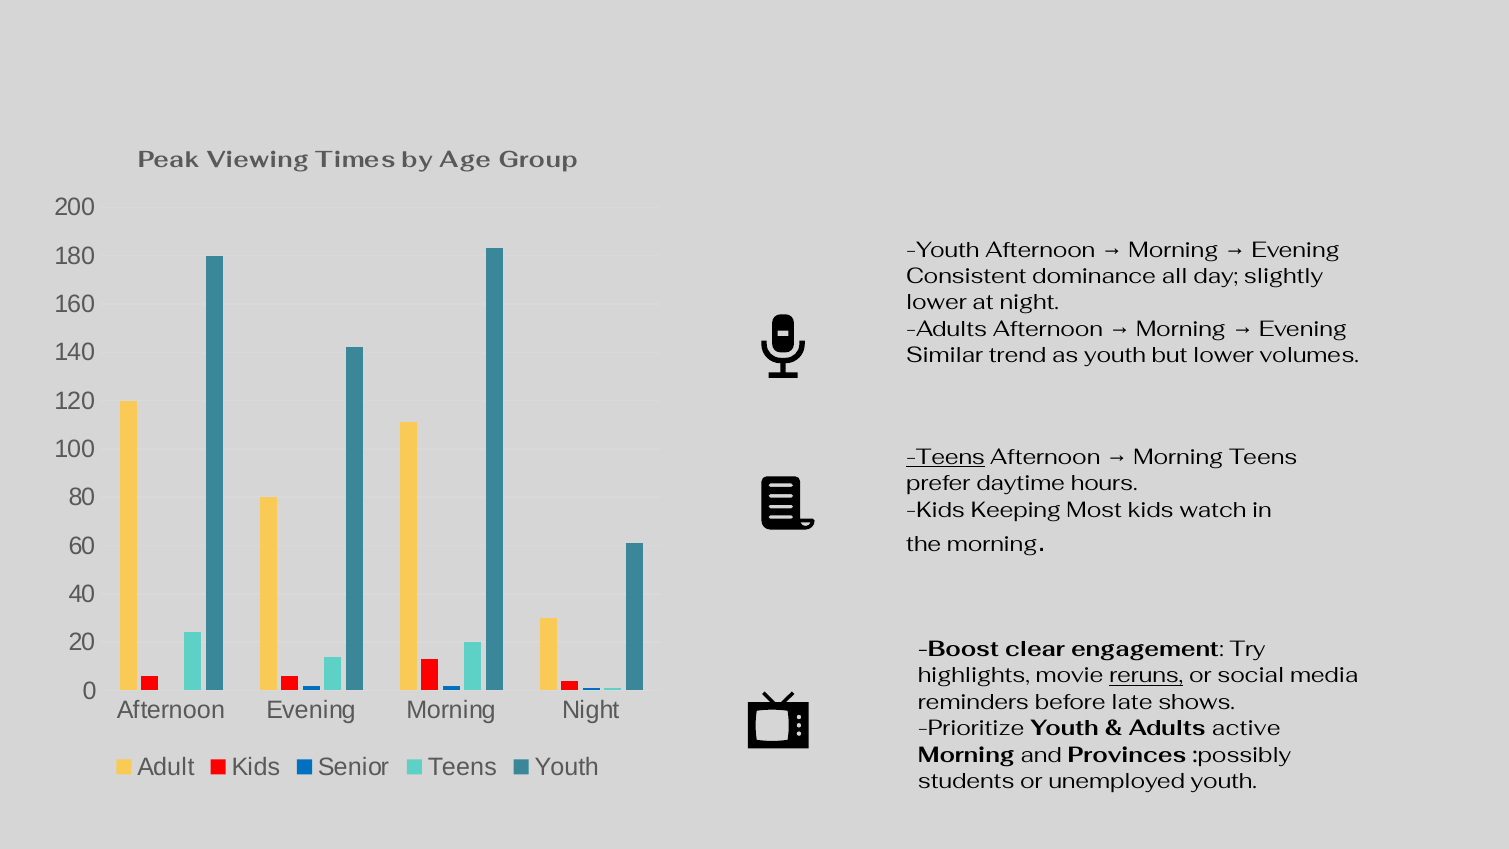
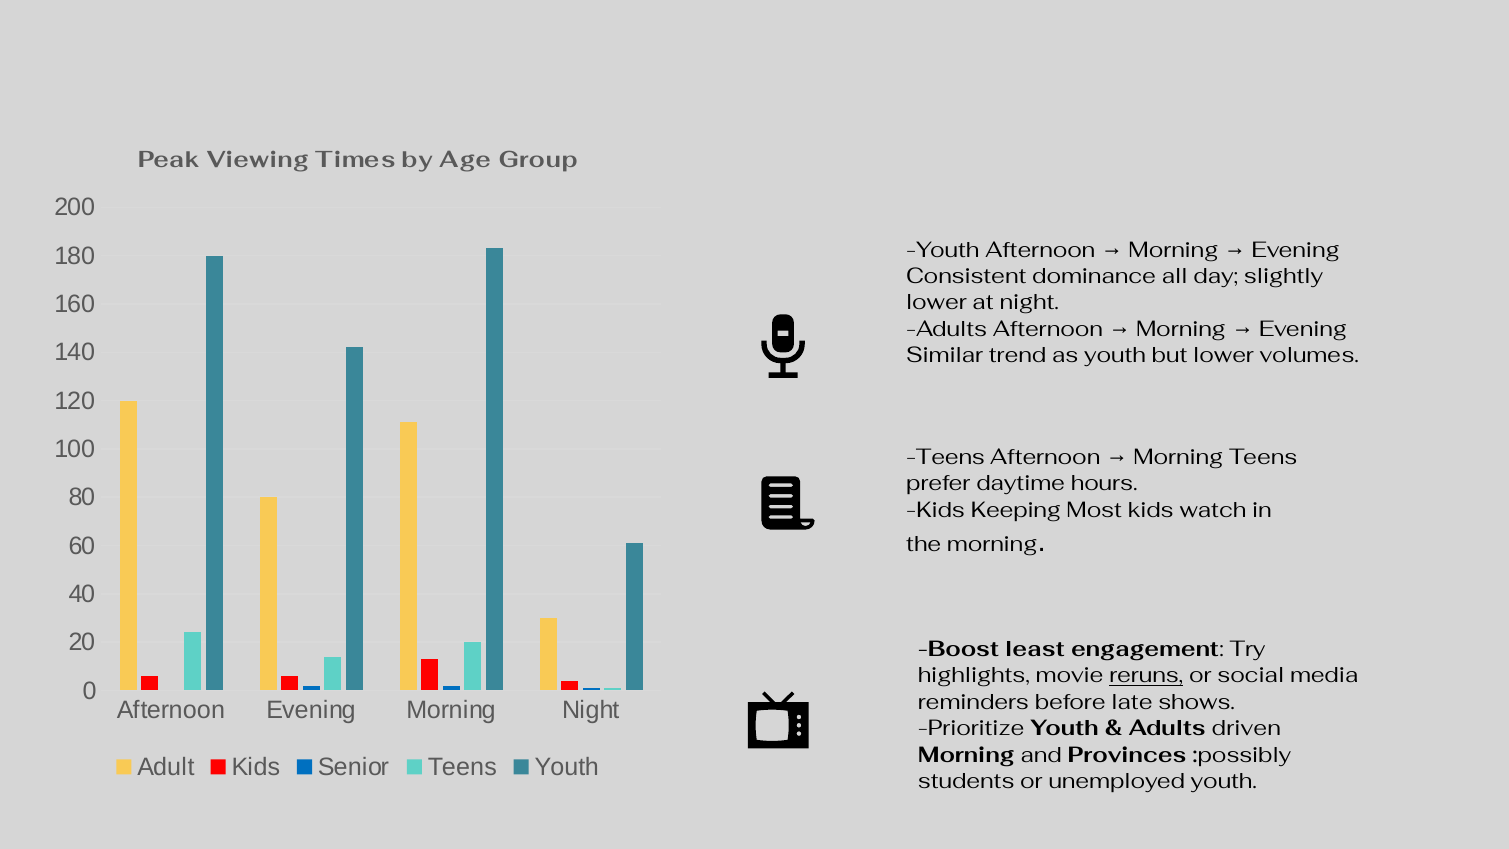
Teens underline: present -> none (945, 457)
clear: clear -> least (1035, 649)
active: active -> driven (1246, 728)
